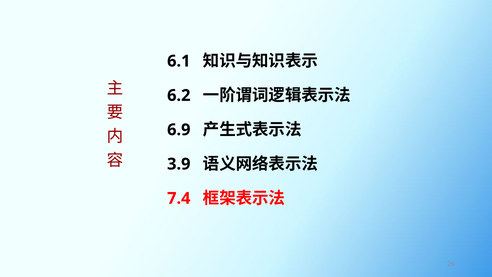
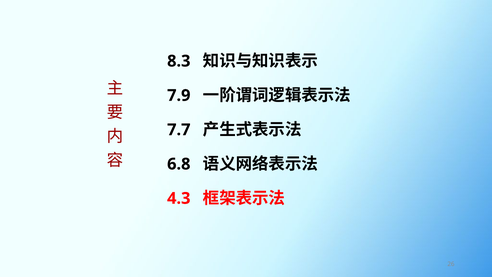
6.1: 6.1 -> 8.3 (179, 61)
6.2: 6.2 -> 7.9 (179, 95)
6.9: 6.9 -> 7.7 (179, 130)
3.9: 3.9 -> 6.8 (179, 164)
7.4: 7.4 -> 4.3 (179, 198)
